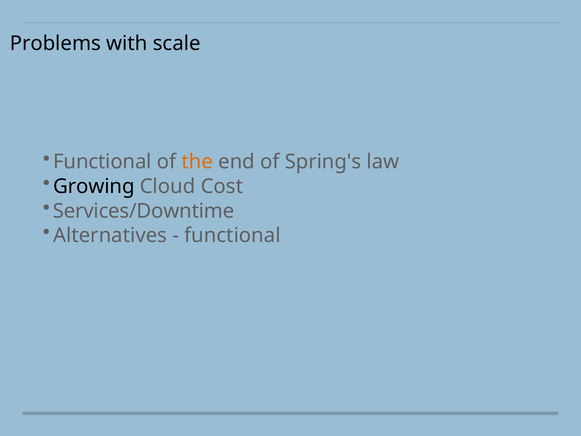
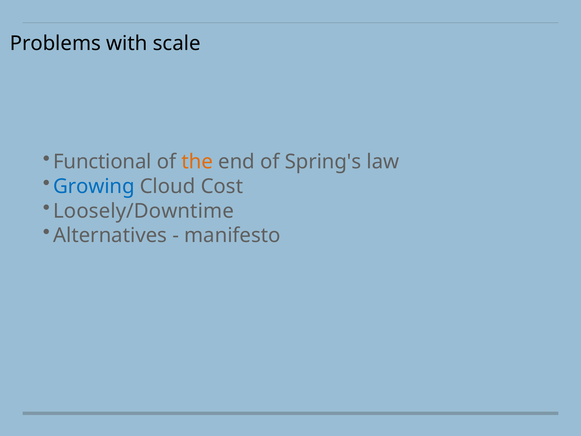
Growing colour: black -> blue (94, 186)
Services/Downtime: Services/Downtime -> Loosely/Downtime (143, 211)
functional: functional -> manifesto (232, 235)
